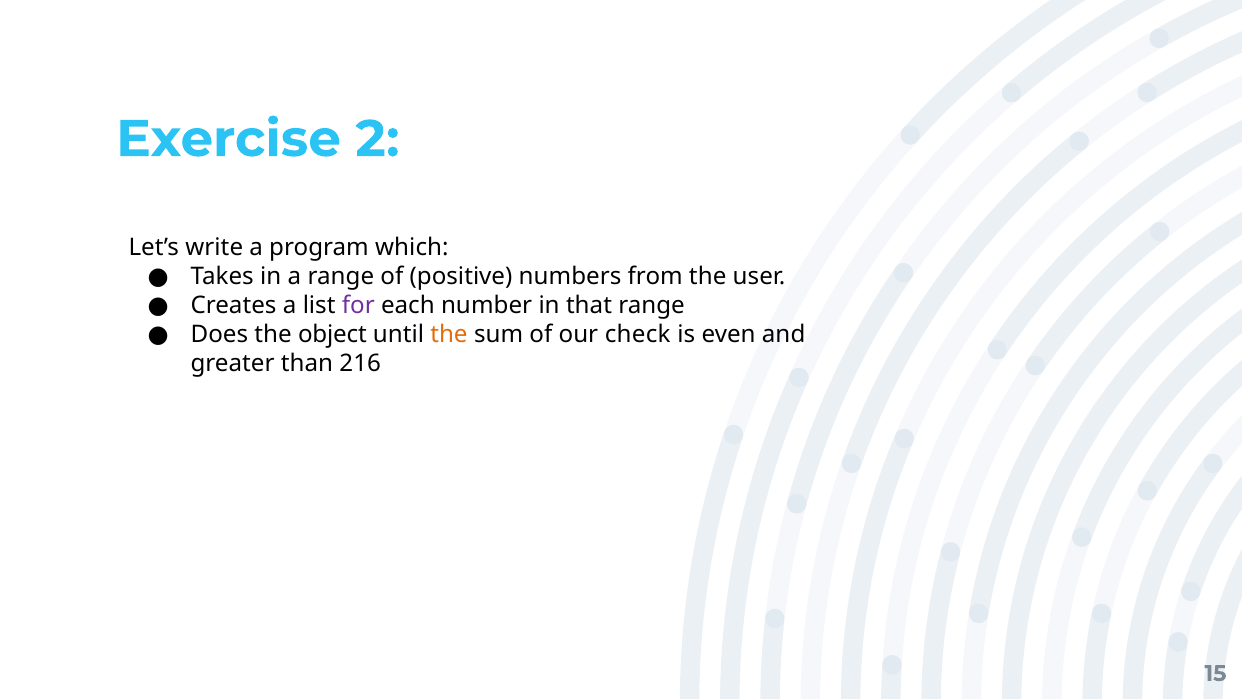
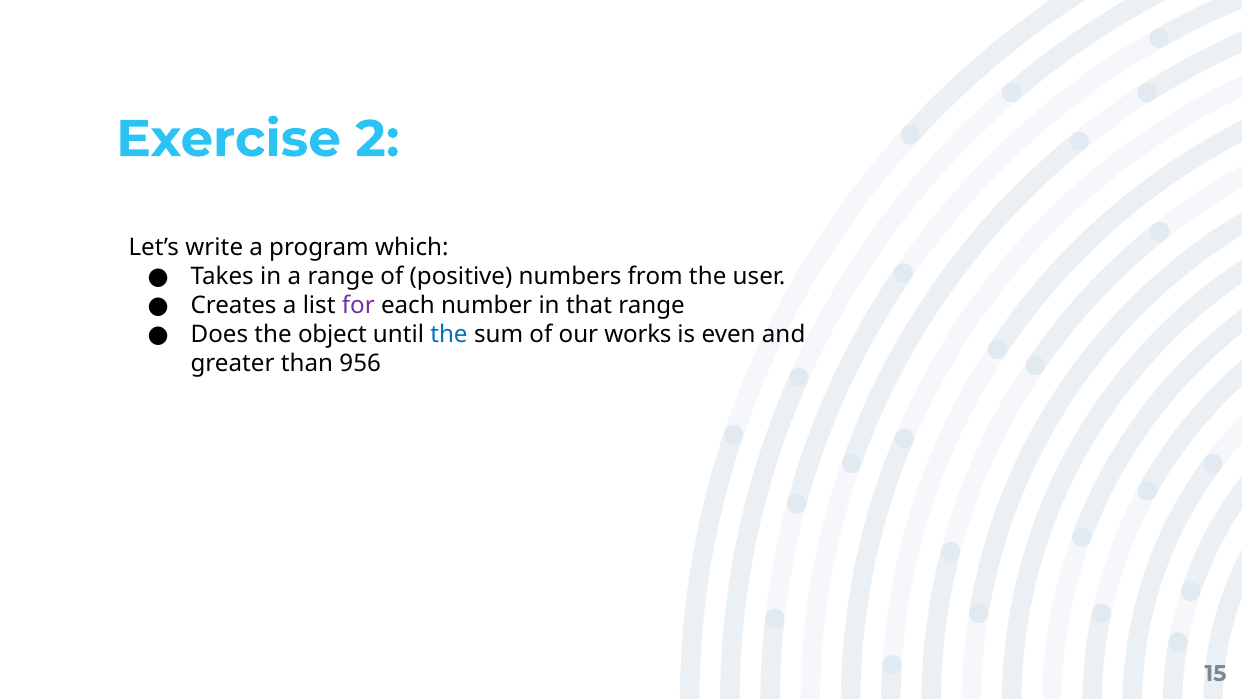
the colour: orange -> blue (449, 334)
check: check -> works (638, 334)
216: 216 -> 956 (360, 363)
